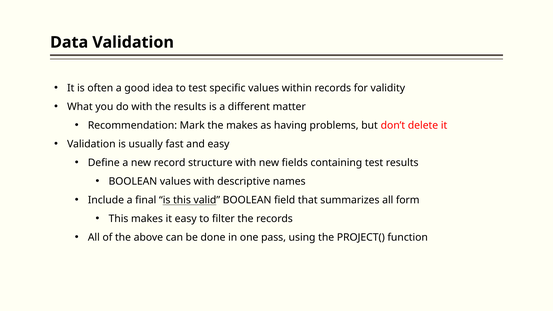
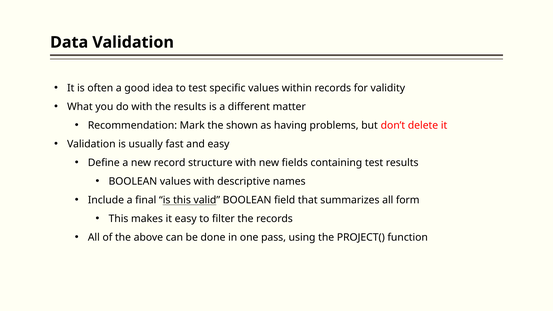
the makes: makes -> shown (242, 125)
